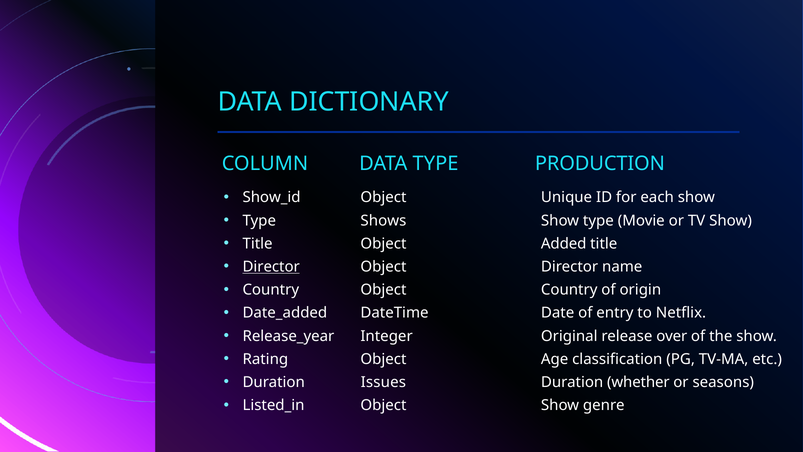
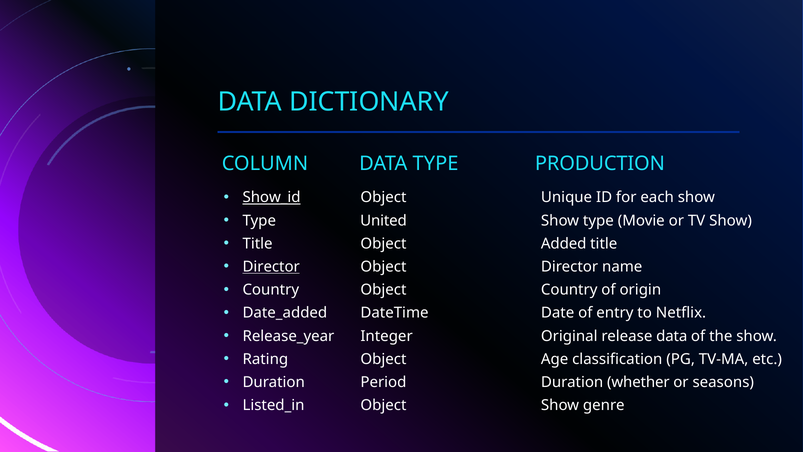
Show_id underline: none -> present (272, 197)
Shows: Shows -> United (384, 220)
release over: over -> data (672, 336)
Issues: Issues -> Period (383, 382)
